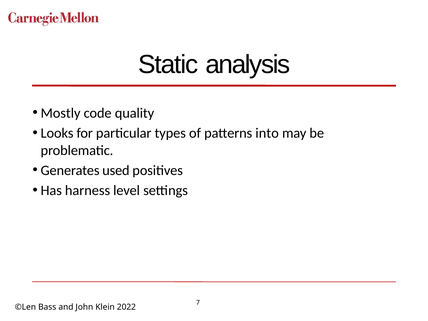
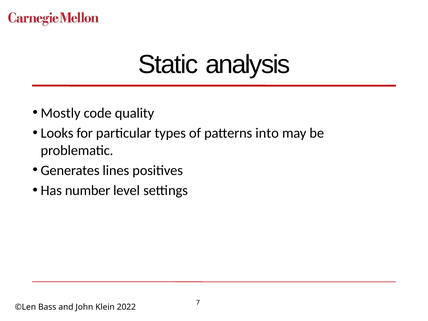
used: used -> lines (116, 170)
harness: harness -> number (88, 190)
